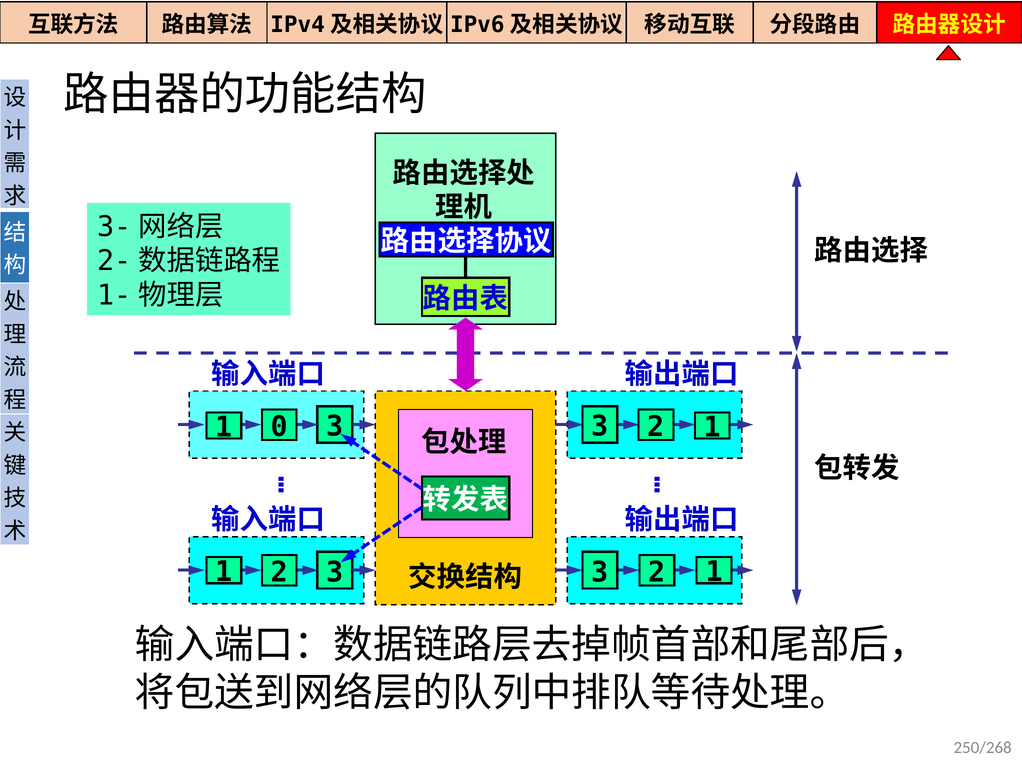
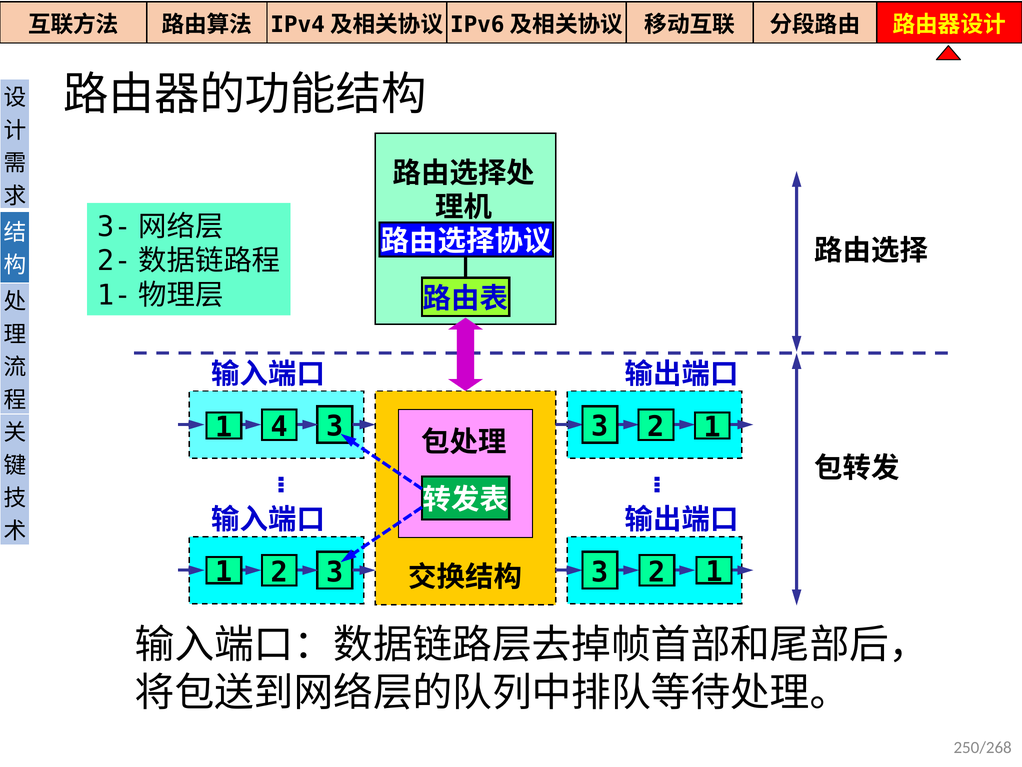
0: 0 -> 4 (279, 426)
